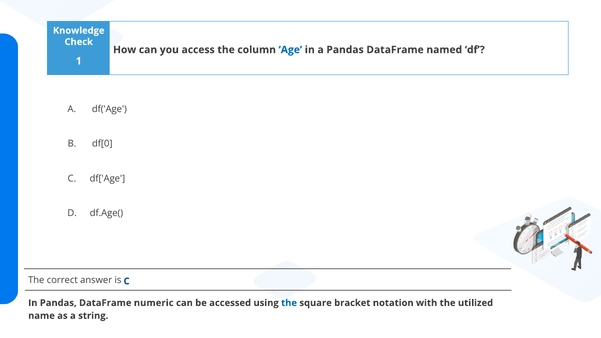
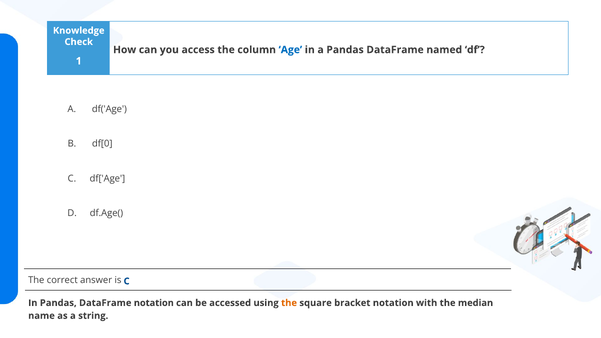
DataFrame numeric: numeric -> notation (154, 303)
the colour: blue -> orange (289, 303)
utilized: utilized -> median (476, 303)
